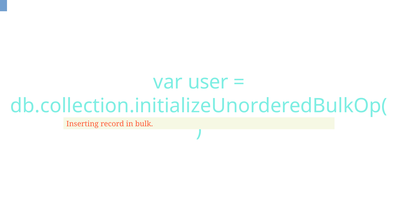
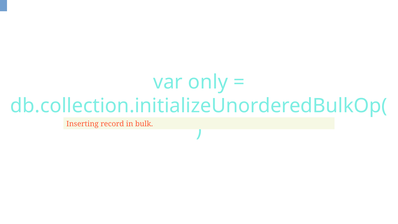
user: user -> only (208, 82)
